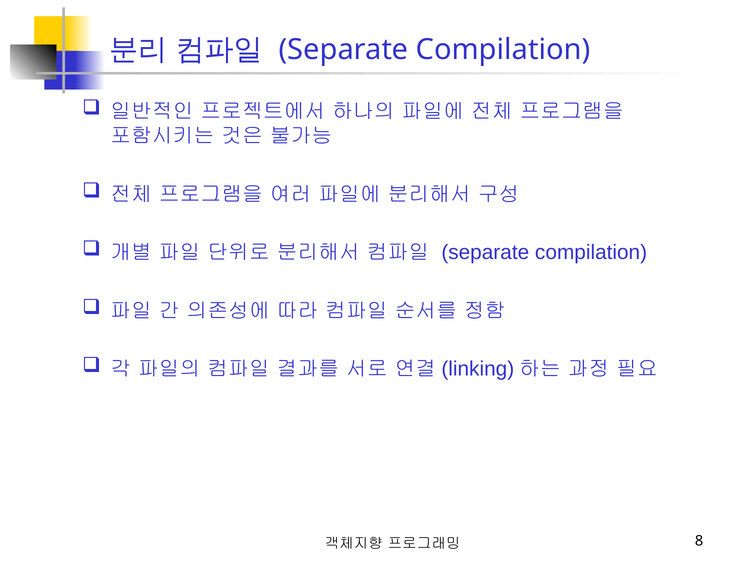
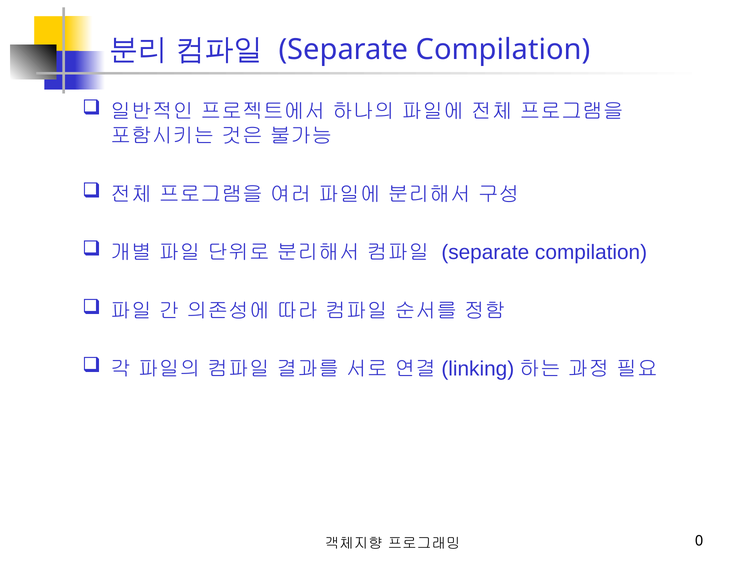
8: 8 -> 0 (699, 541)
